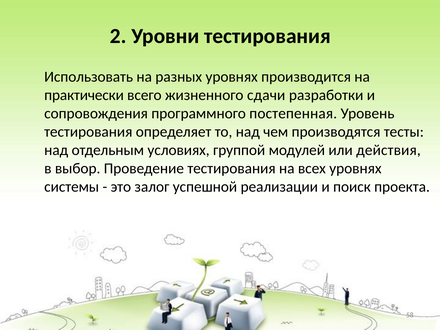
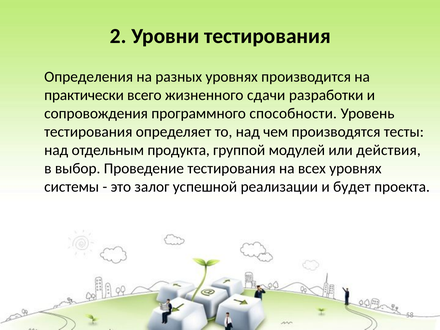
Использовать: Использовать -> Определения (89, 77)
постепенная: постепенная -> способности (293, 114)
условиях: условиях -> продукта (179, 150)
поиск: поиск -> будет (352, 187)
